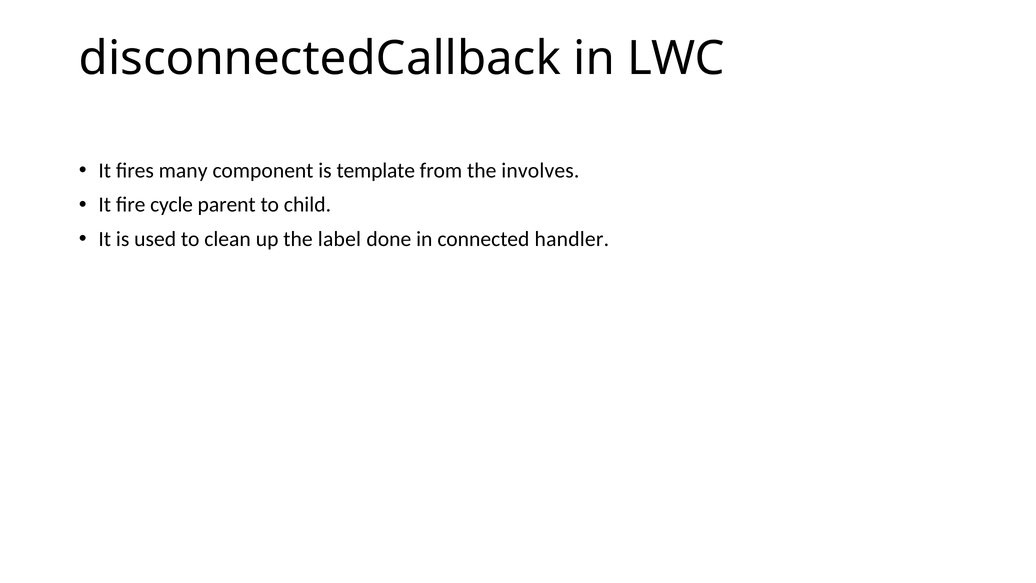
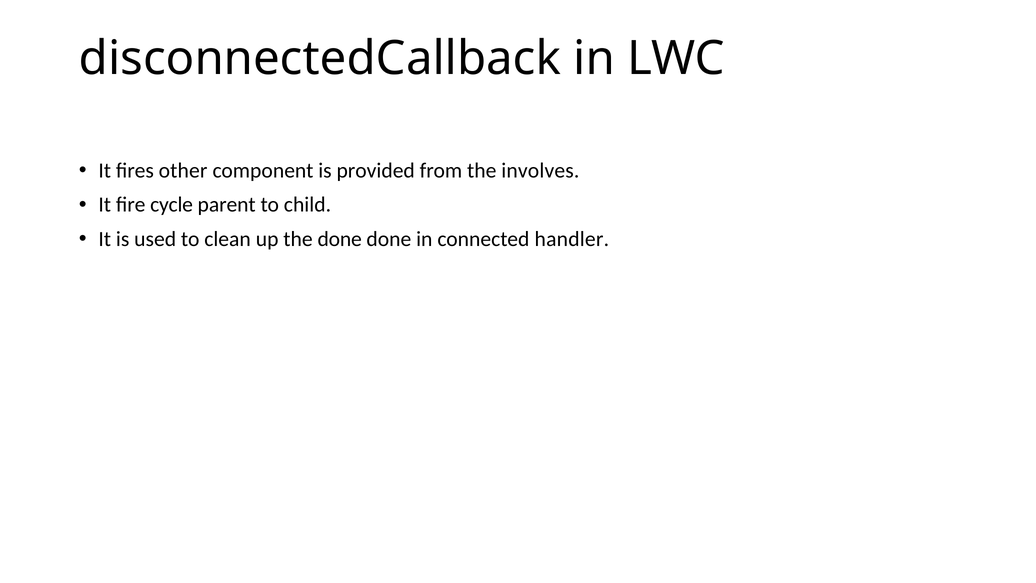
many: many -> other (183, 171)
template: template -> provided (376, 171)
the label: label -> done (340, 239)
